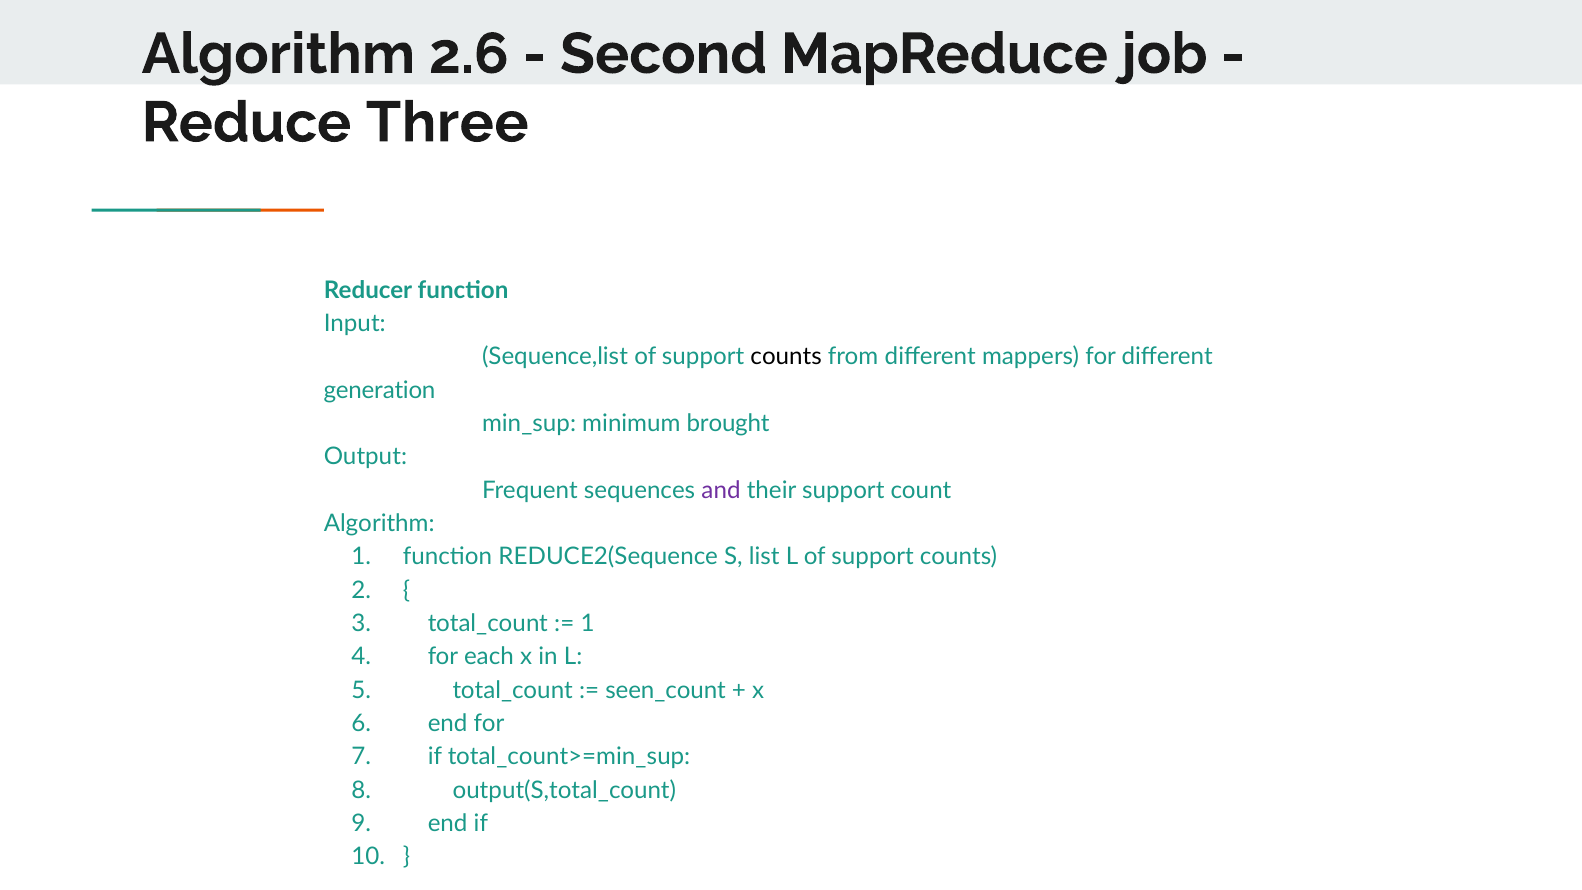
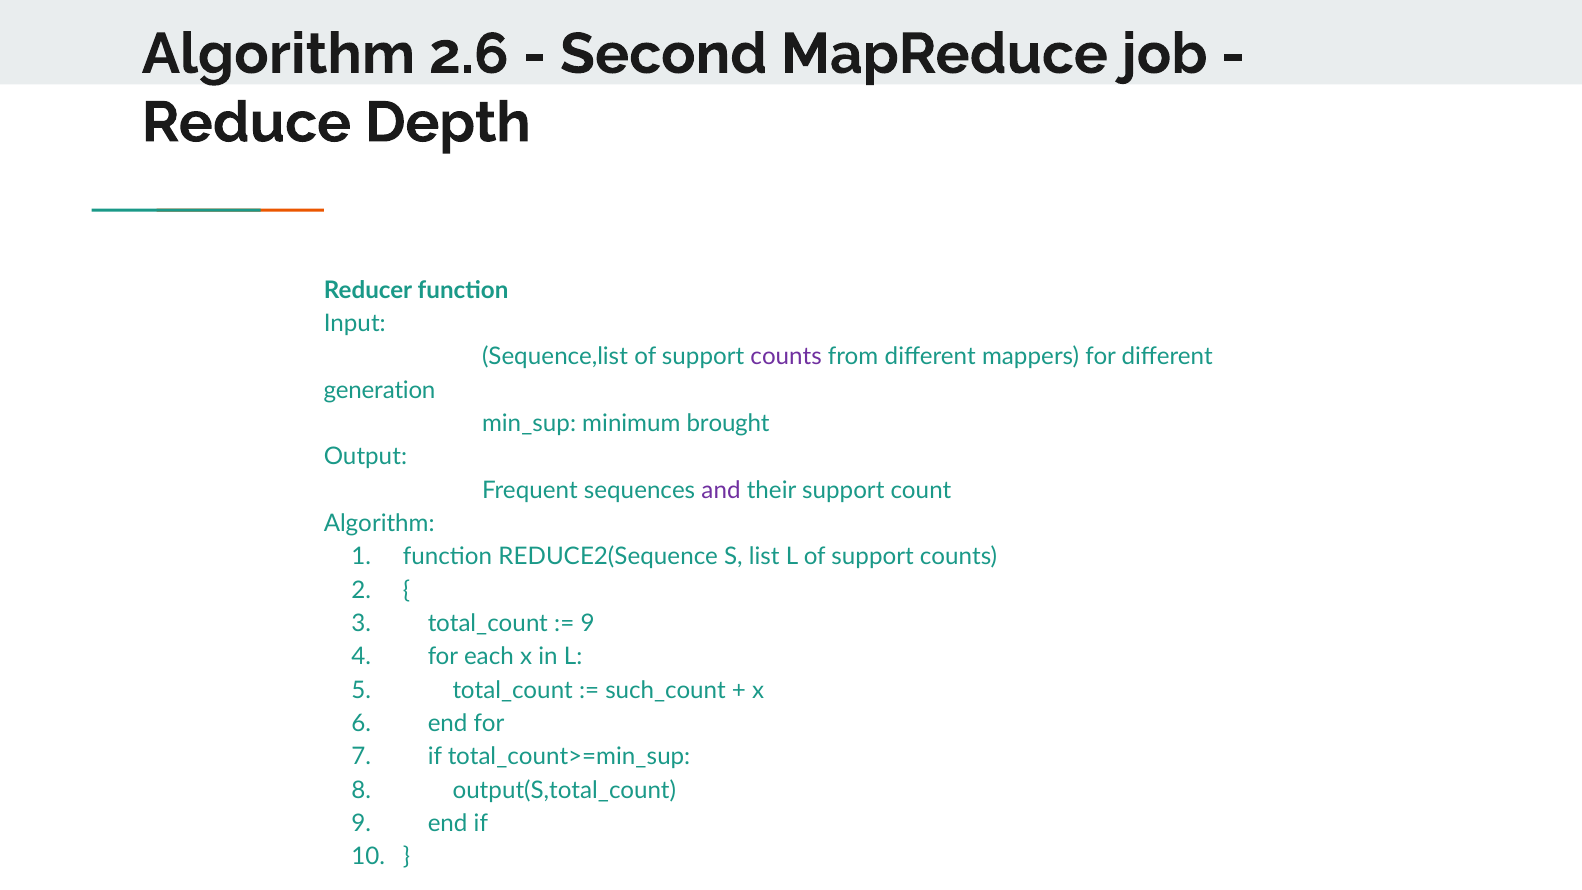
Three: Three -> Depth (448, 123)
counts colour: black -> purple (786, 357)
1: 1 -> 9 (588, 624)
seen_count: seen_count -> such_count (666, 690)
